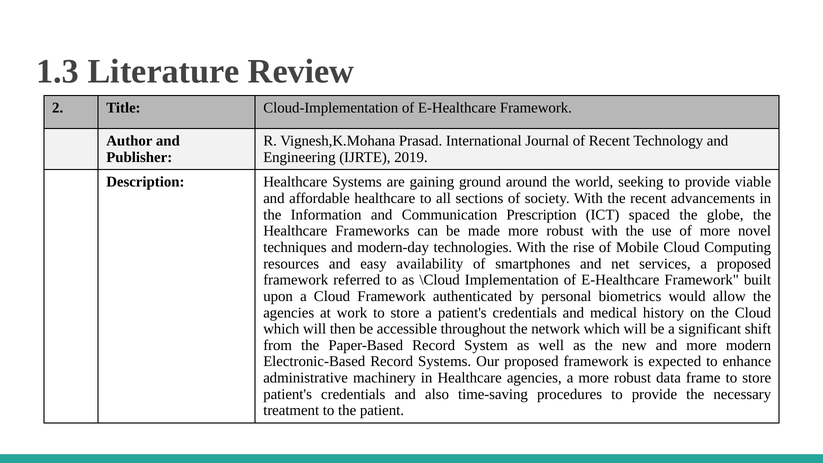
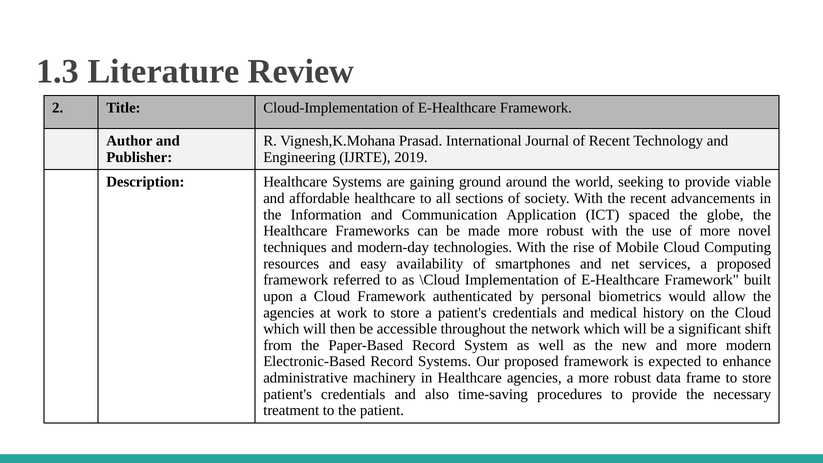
Prescription: Prescription -> Application (541, 215)
